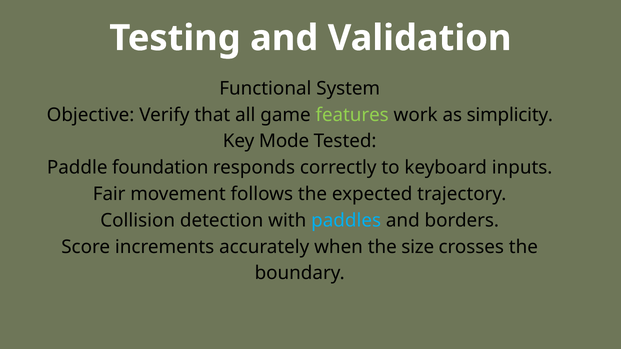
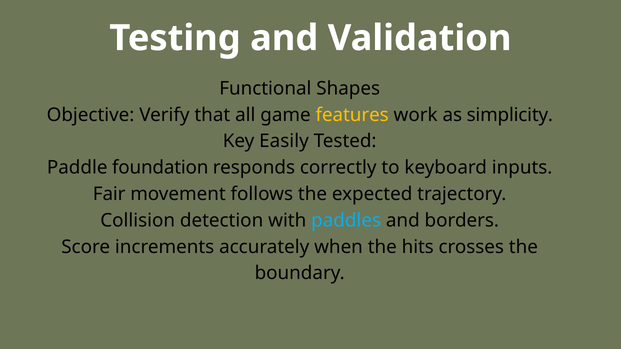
System: System -> Shapes (348, 89)
features colour: light green -> yellow (352, 115)
Mode: Mode -> Easily (284, 141)
size: size -> hits (418, 247)
